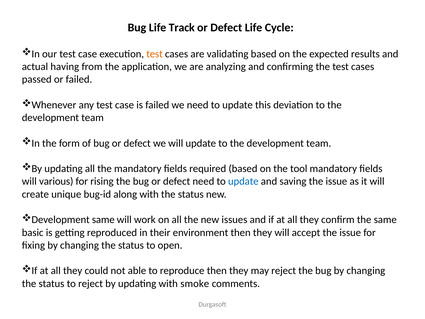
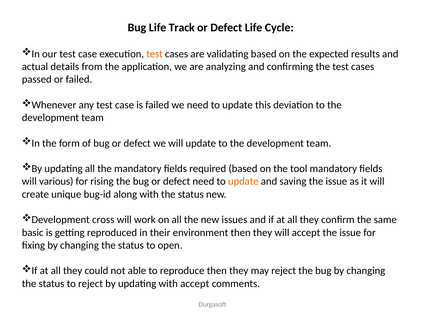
having: having -> details (65, 67)
update colour: blue -> orange (243, 181)
Development same: same -> cross (103, 220)
with smoke: smoke -> accept (195, 283)
